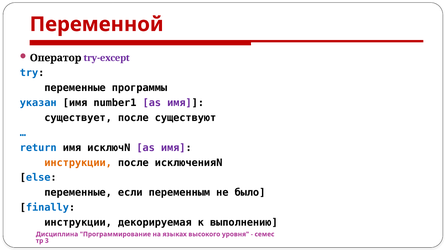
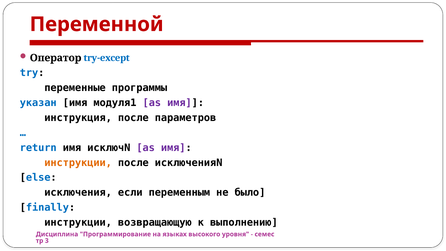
try-except colour: purple -> blue (107, 58)
number1: number1 -> модуля1 (115, 103)
существует: существует -> инструкция (78, 118)
существуют: существуют -> параметров (186, 118)
переменные: переменные -> исключения (78, 192)
декорируемая: декорируемая -> возвращающую (155, 222)
